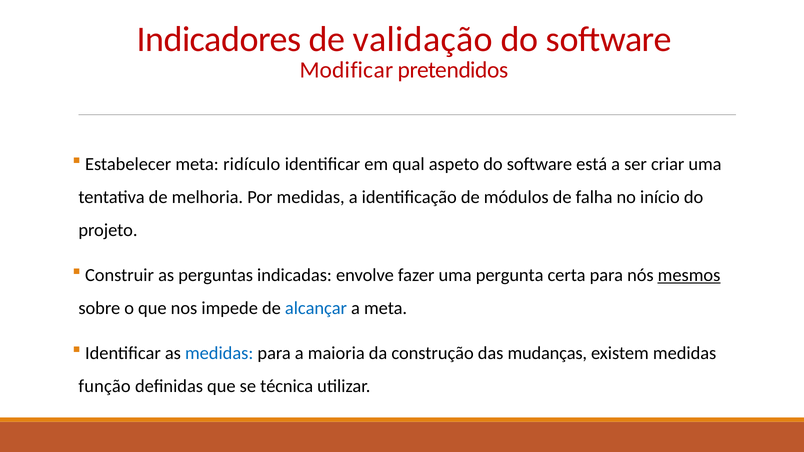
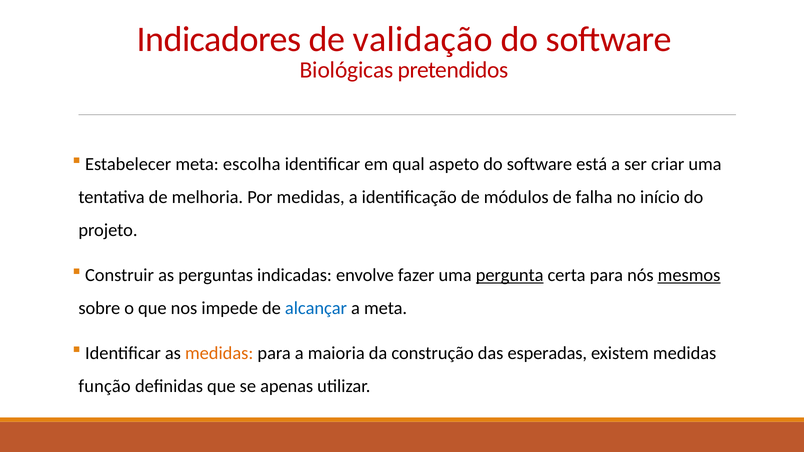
Modificar: Modificar -> Biológicas (347, 70)
ridículo: ridículo -> escolha (252, 164)
pergunta underline: none -> present (510, 275)
medidas colour: blue -> orange (219, 353)
mudanças: mudanças -> esperadas (547, 353)
técnica: técnica -> apenas (287, 387)
